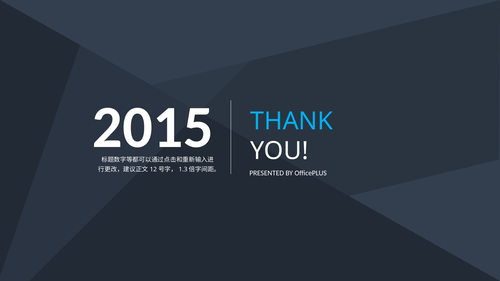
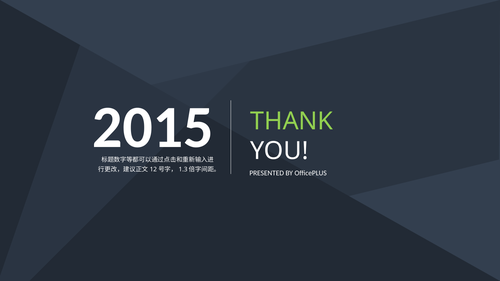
THANK colour: light blue -> light green (292, 121)
